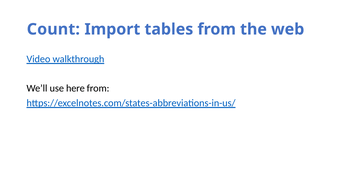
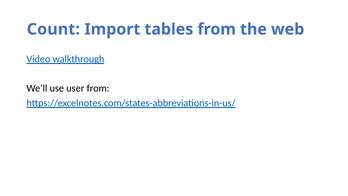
here: here -> user (75, 88)
